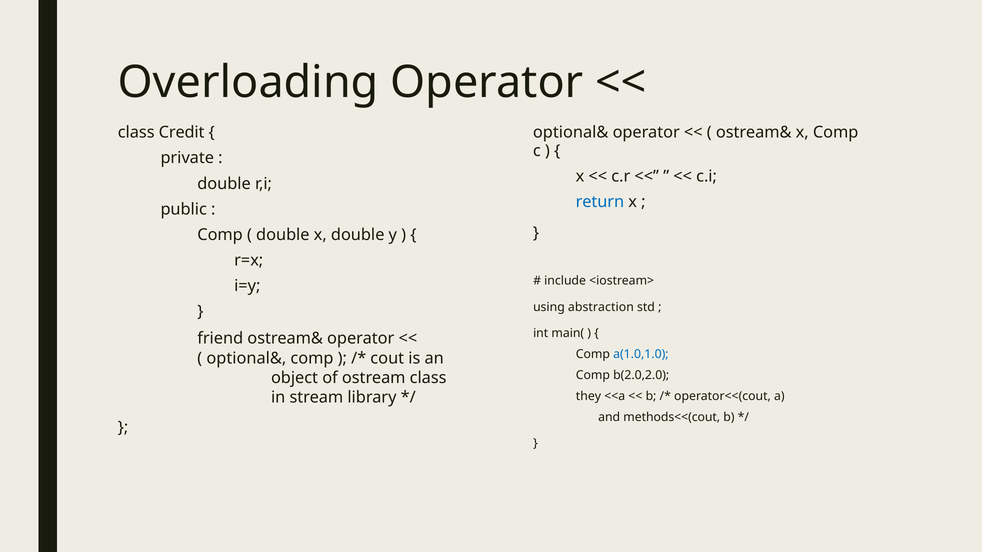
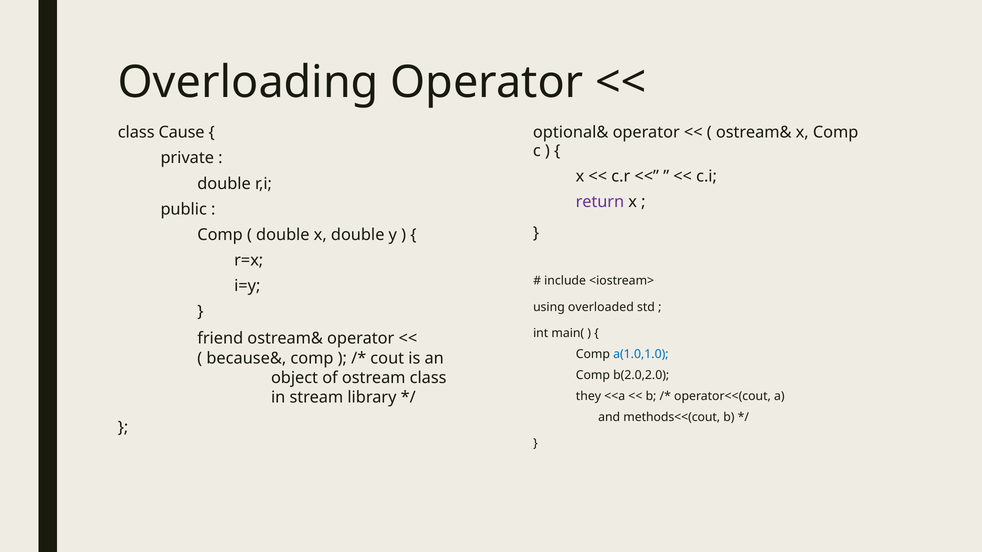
Credit: Credit -> Cause (182, 133)
return colour: blue -> purple (600, 202)
abstraction: abstraction -> overloaded (601, 307)
optional&: optional& -> because& (246, 358)
